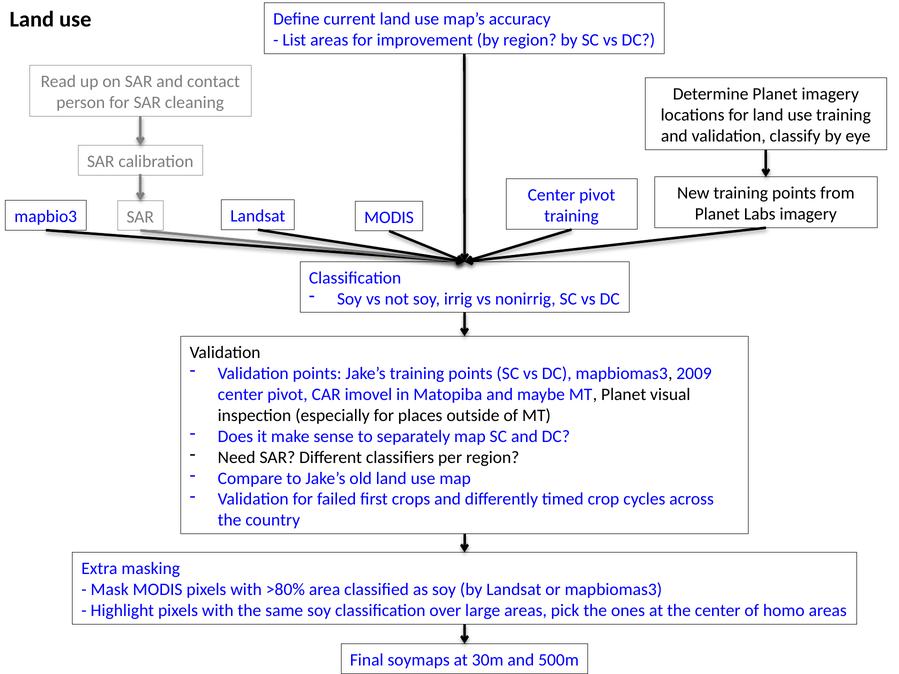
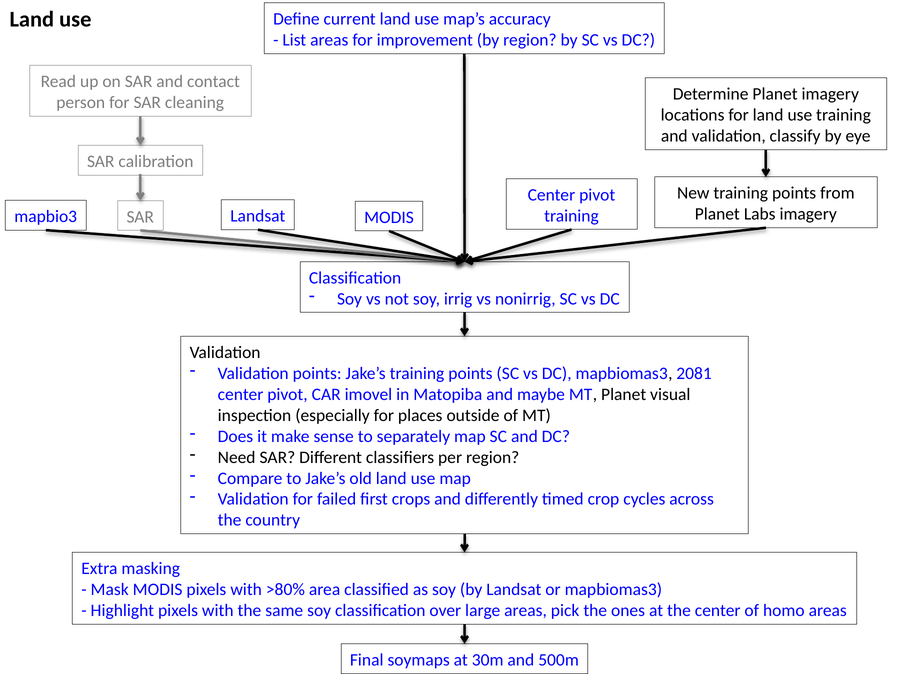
2009: 2009 -> 2081 (694, 373)
